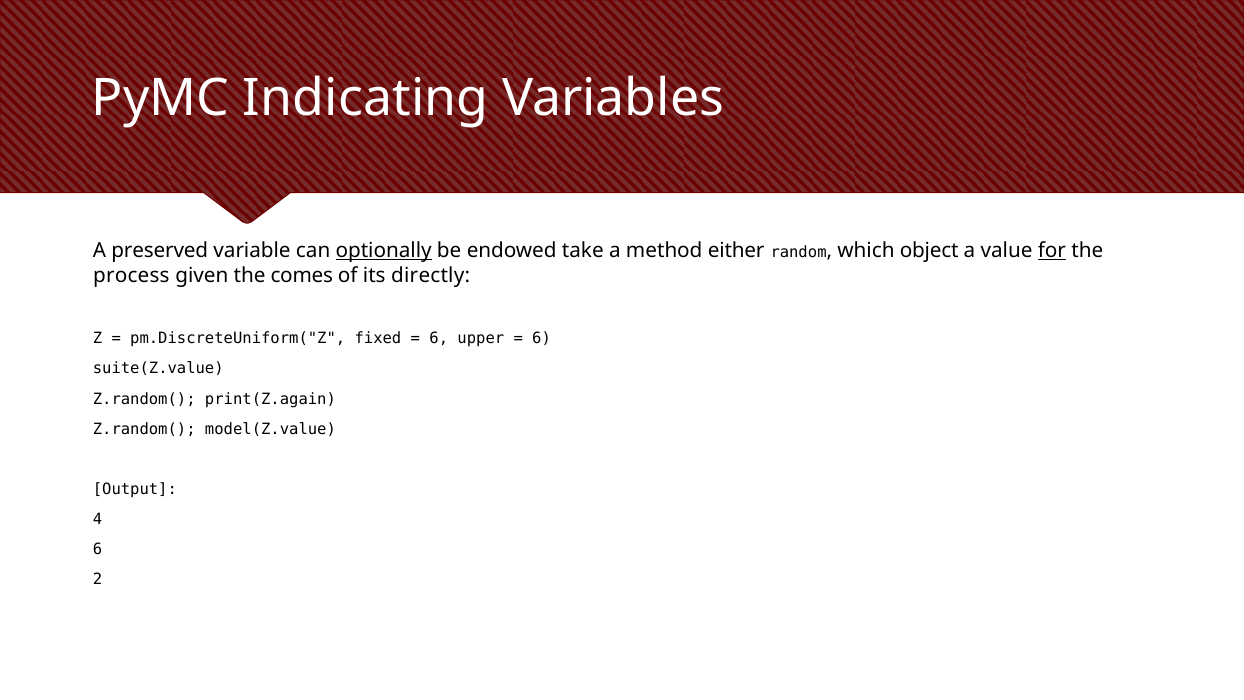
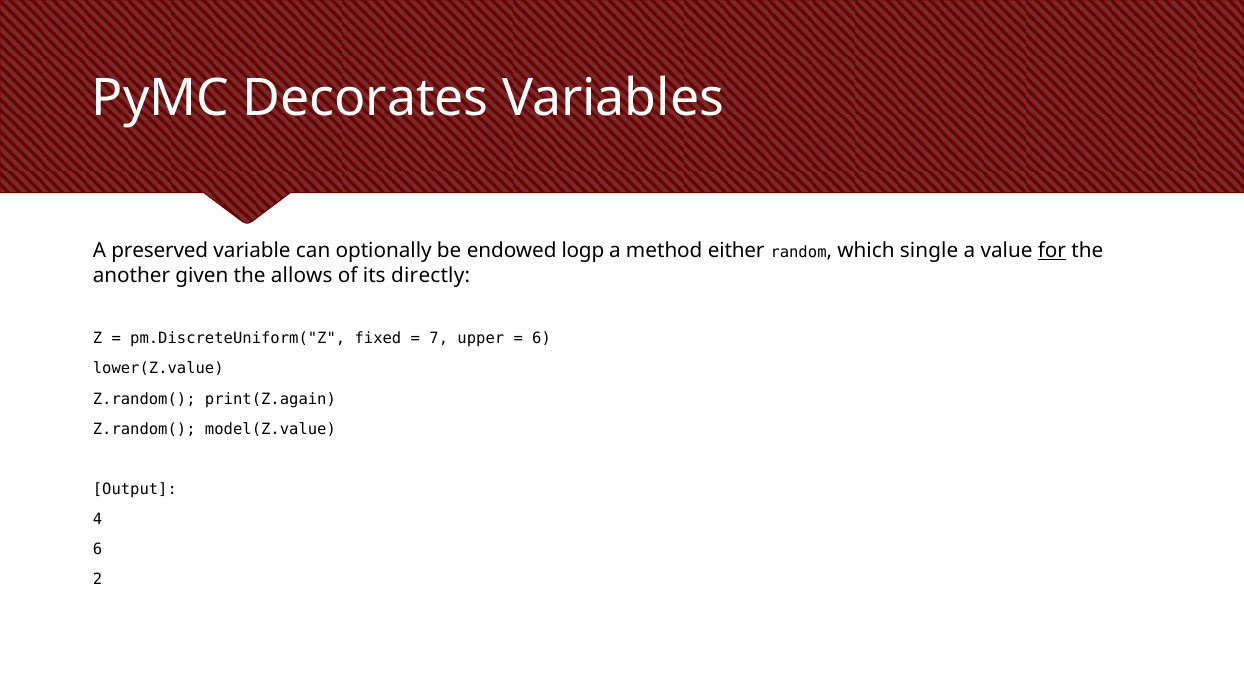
Indicating: Indicating -> Decorates (366, 99)
optionally underline: present -> none (384, 251)
take: take -> logp (583, 251)
object: object -> single (929, 251)
process: process -> another (131, 276)
comes: comes -> allows (302, 276)
6: 6 -> 7 (439, 339)
suite(Z.value: suite(Z.value -> lower(Z.value (158, 369)
